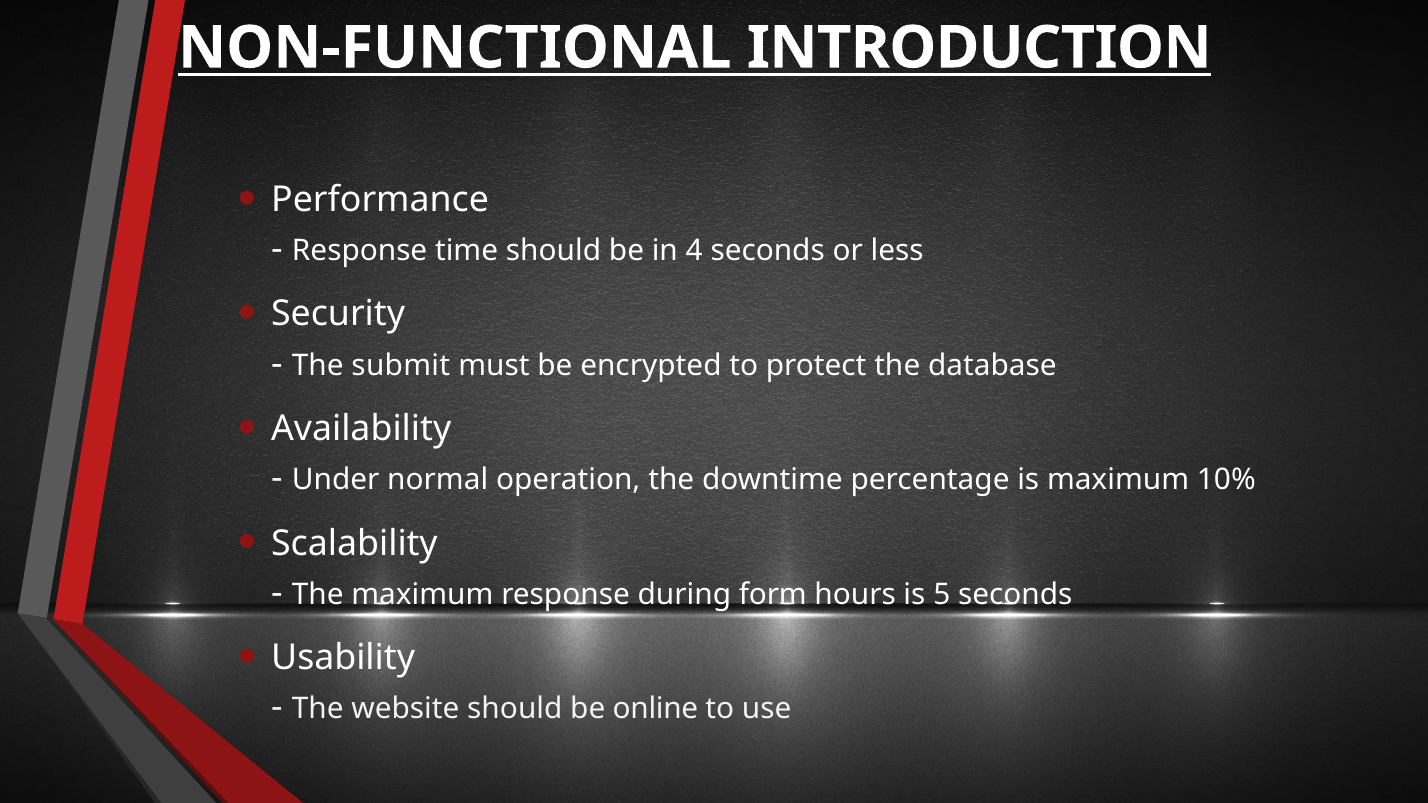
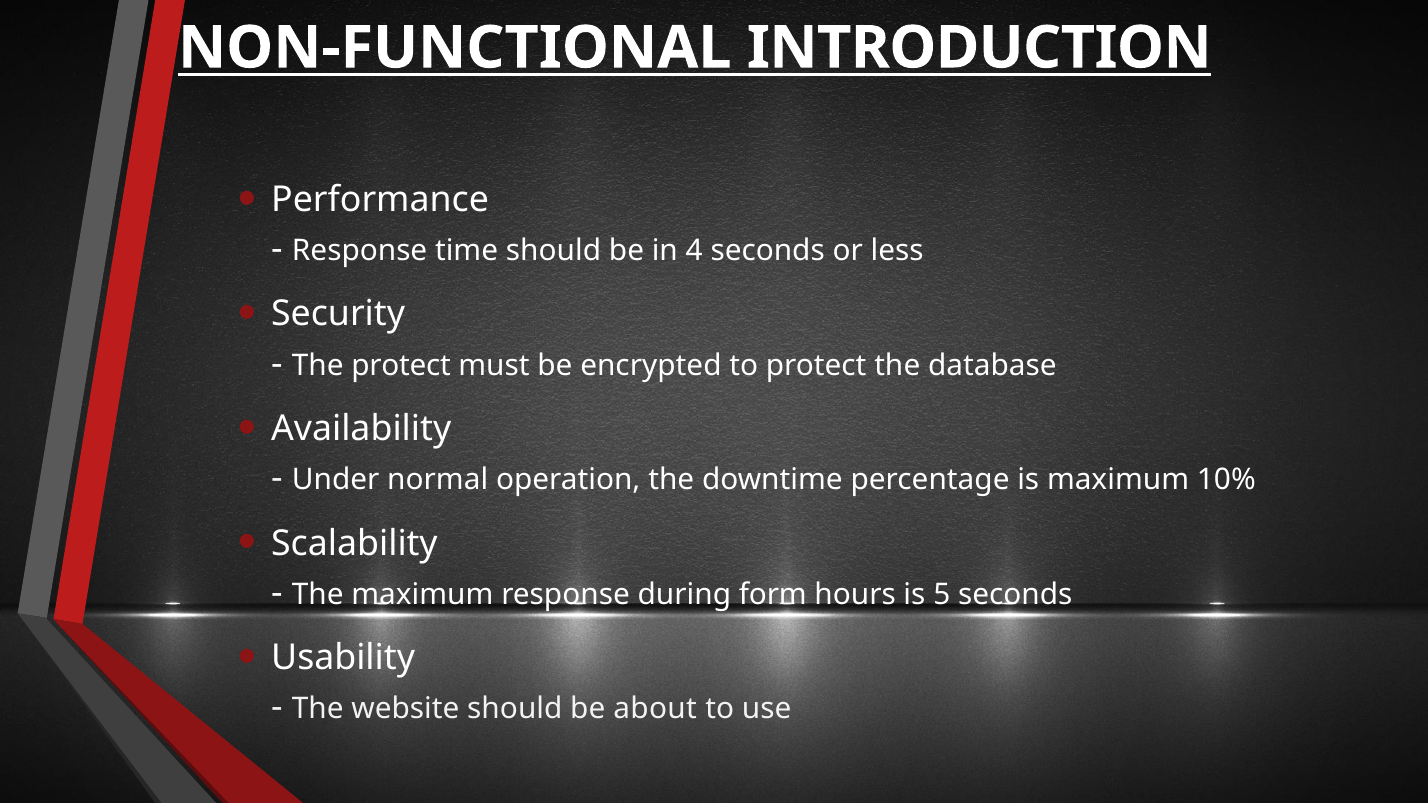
The submit: submit -> protect (401, 365)
online: online -> about (655, 709)
